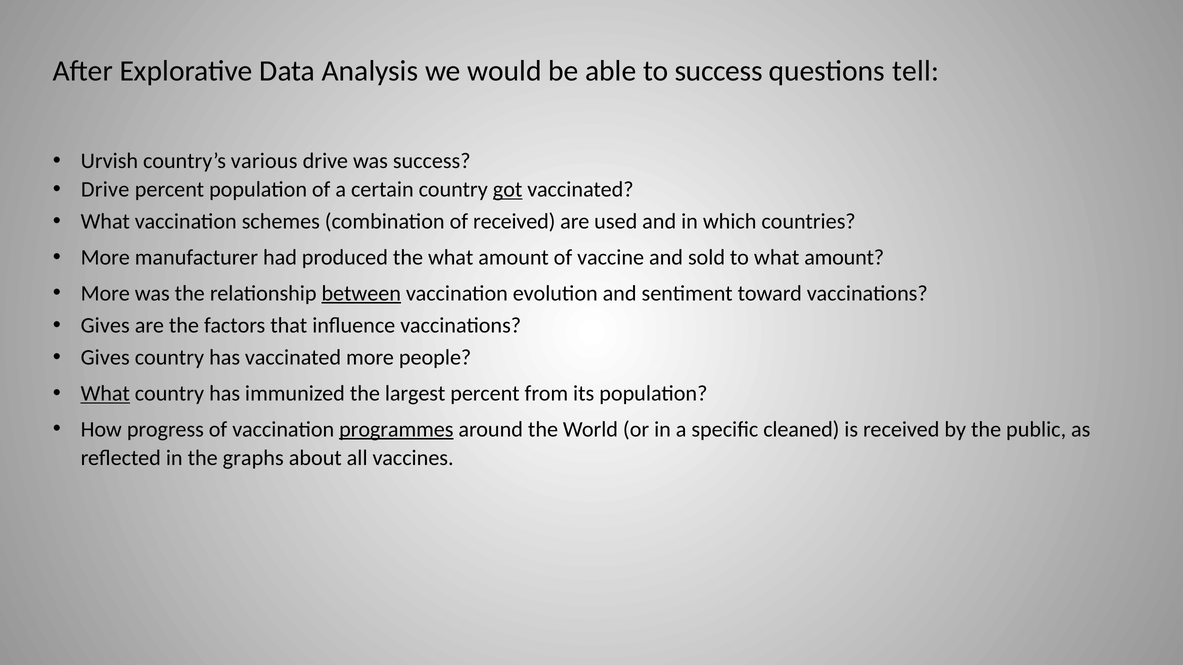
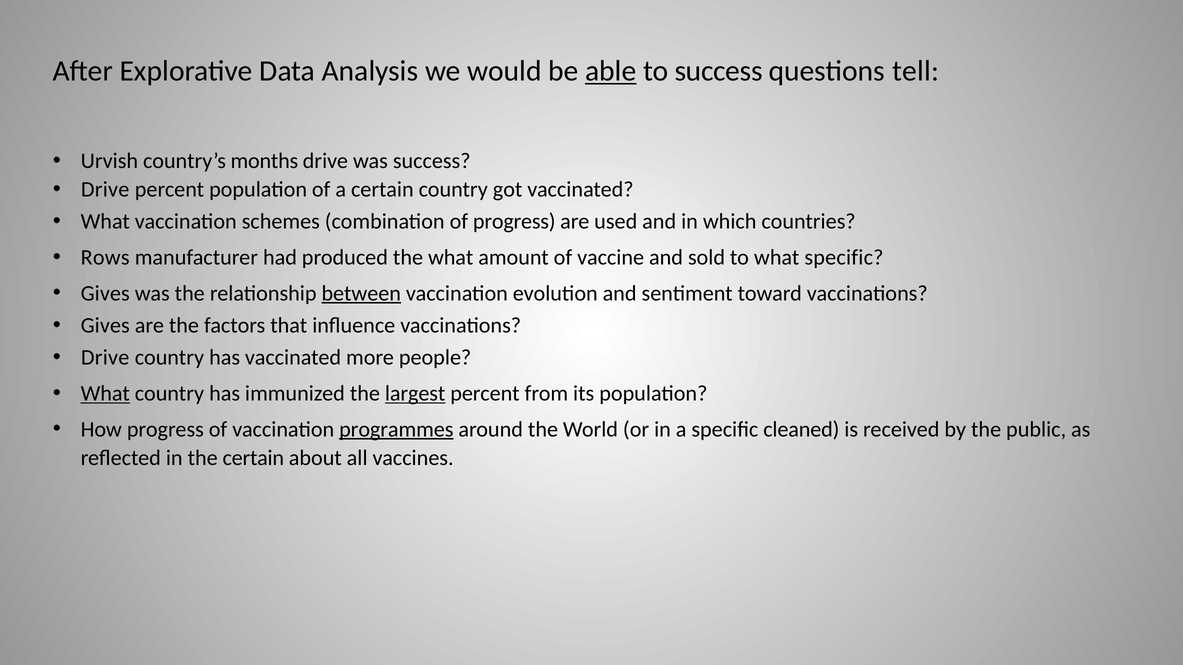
able underline: none -> present (611, 71)
various: various -> months (264, 161)
got underline: present -> none (508, 190)
of received: received -> progress (514, 222)
More: More -> Rows (105, 258)
to what amount: amount -> specific (844, 258)
More: More -> Gives (105, 294)
Gives: Gives -> Drive (105, 358)
largest underline: none -> present (415, 394)
the graphs: graphs -> certain (253, 458)
